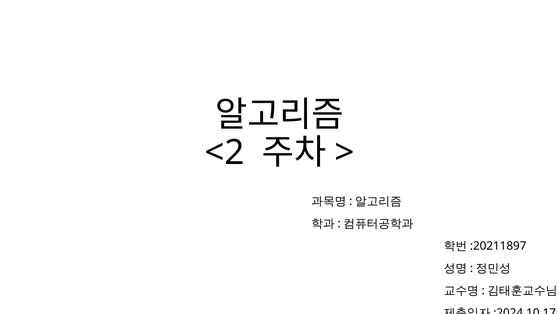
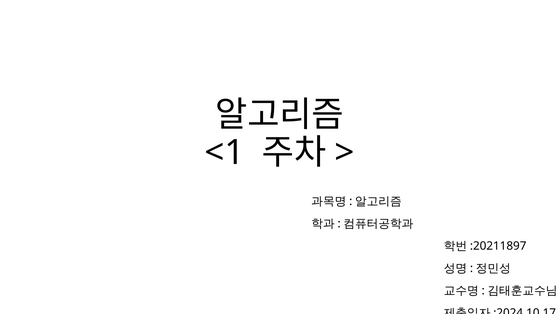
<2: <2 -> <1 (224, 153)
